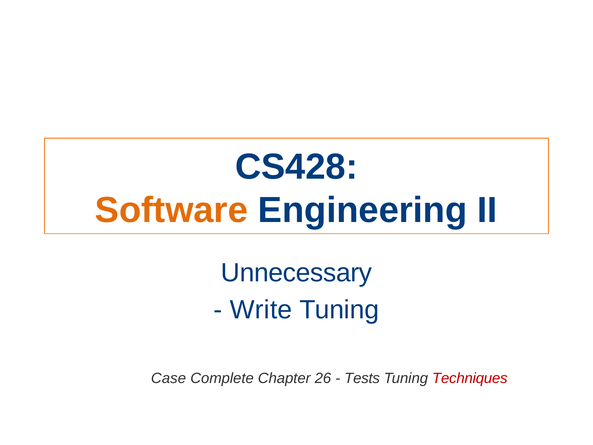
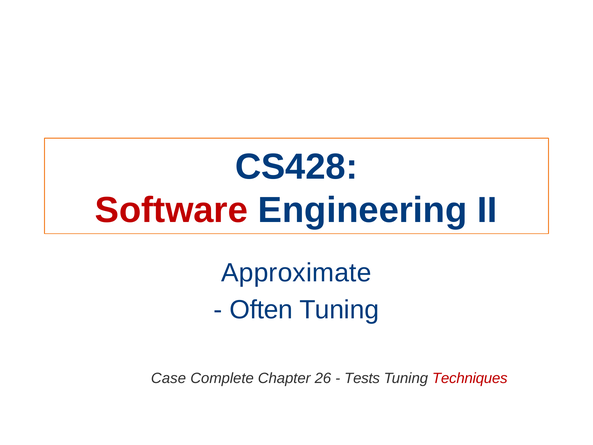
Software colour: orange -> red (171, 210)
Unnecessary: Unnecessary -> Approximate (296, 273)
Write: Write -> Often (261, 310)
